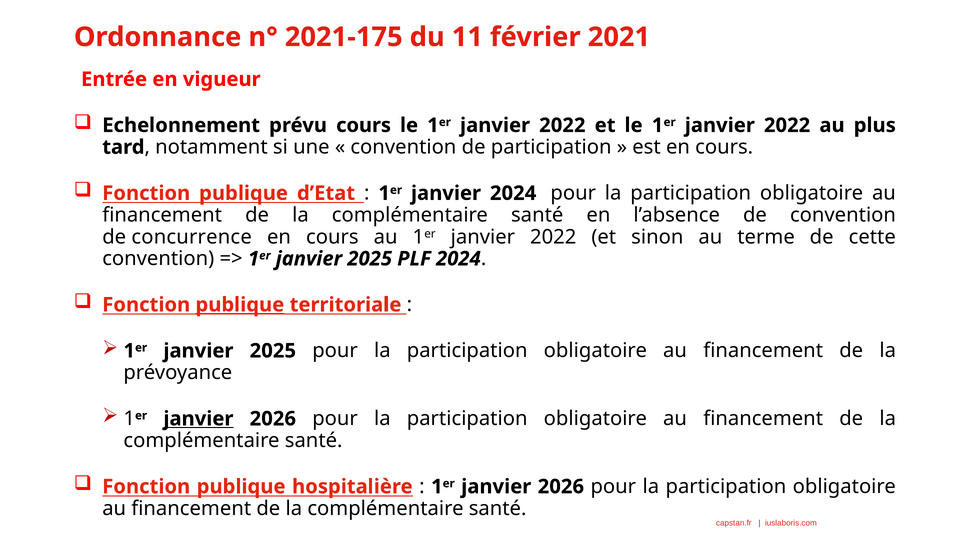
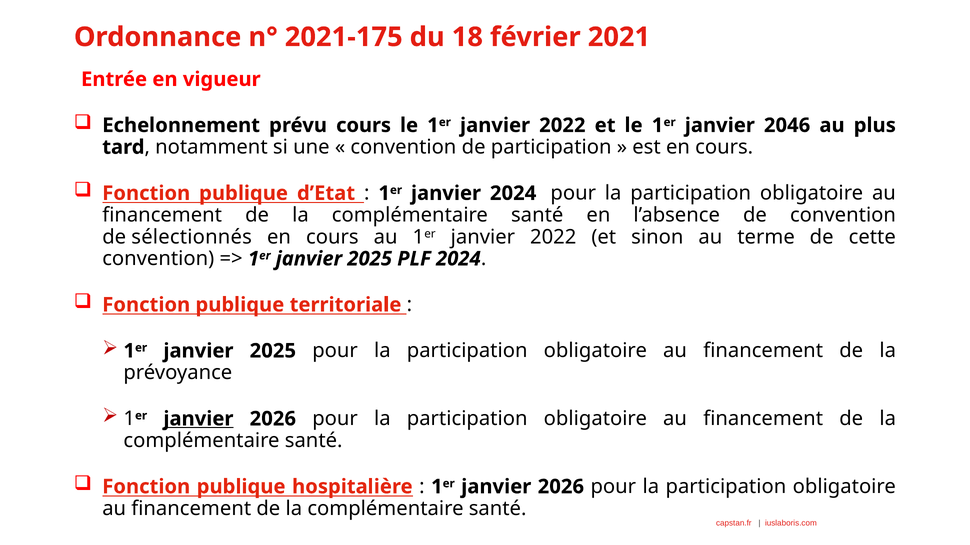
11: 11 -> 18 (467, 37)
2022: 2022 -> 2046 (787, 125)
concurrence: concurrence -> sélectionnés (192, 237)
publique underline: present -> none (240, 305)
